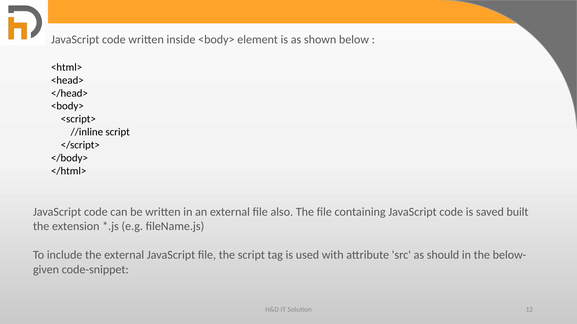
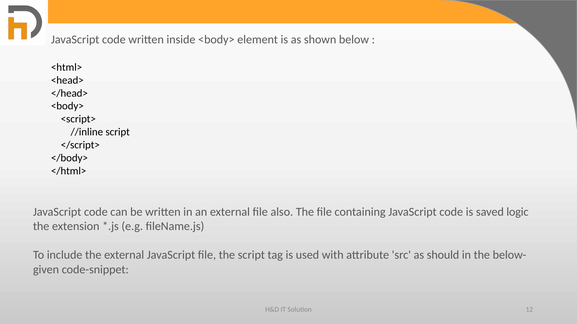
built: built -> logic (517, 212)
